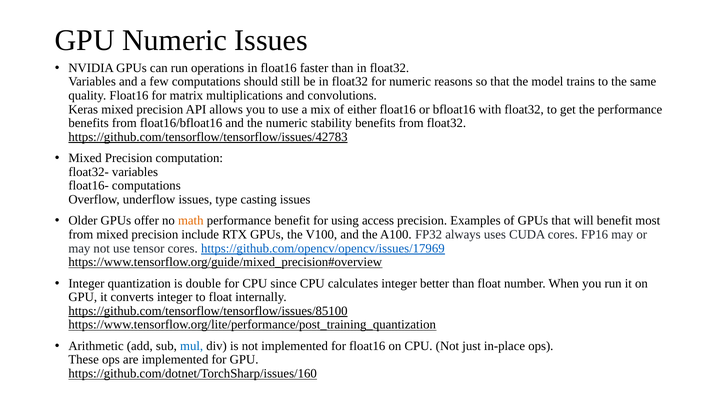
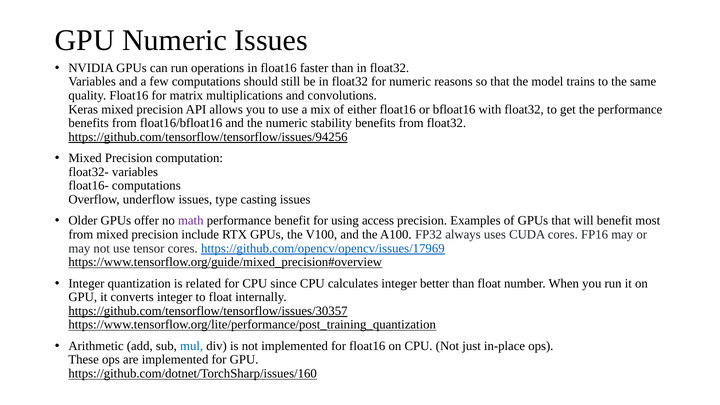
https://github.com/tensorflow/tensorflow/issues/42783: https://github.com/tensorflow/tensorflow/issues/42783 -> https://github.com/tensorflow/tensorflow/issues/94256 (208, 137)
math colour: orange -> purple (191, 221)
double: double -> related (203, 283)
https://github.com/tensorflow/tensorflow/issues/85100: https://github.com/tensorflow/tensorflow/issues/85100 -> https://github.com/tensorflow/tensorflow/issues/30357 (208, 311)
